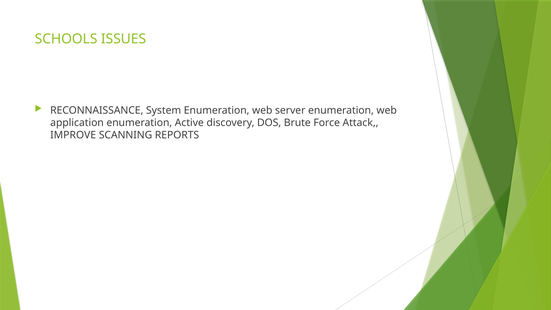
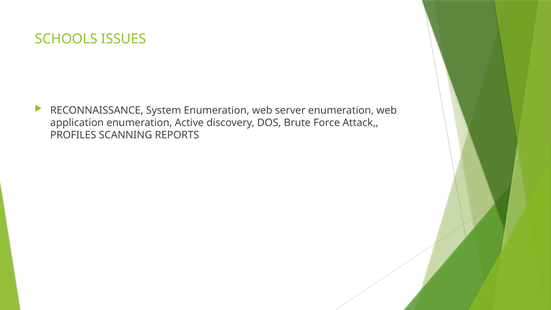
IMPROVE: IMPROVE -> PROFILES (73, 135)
